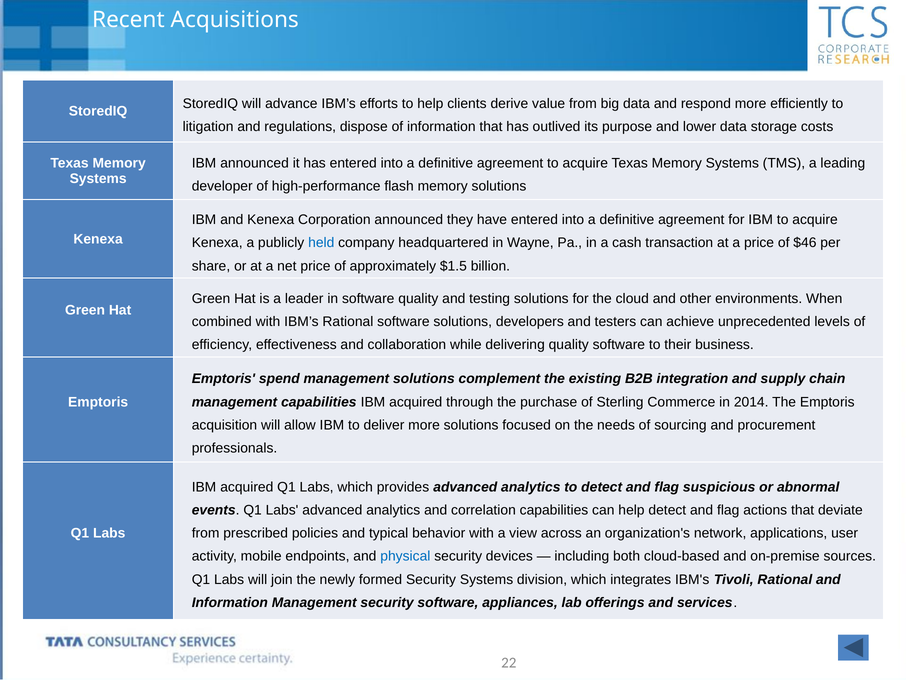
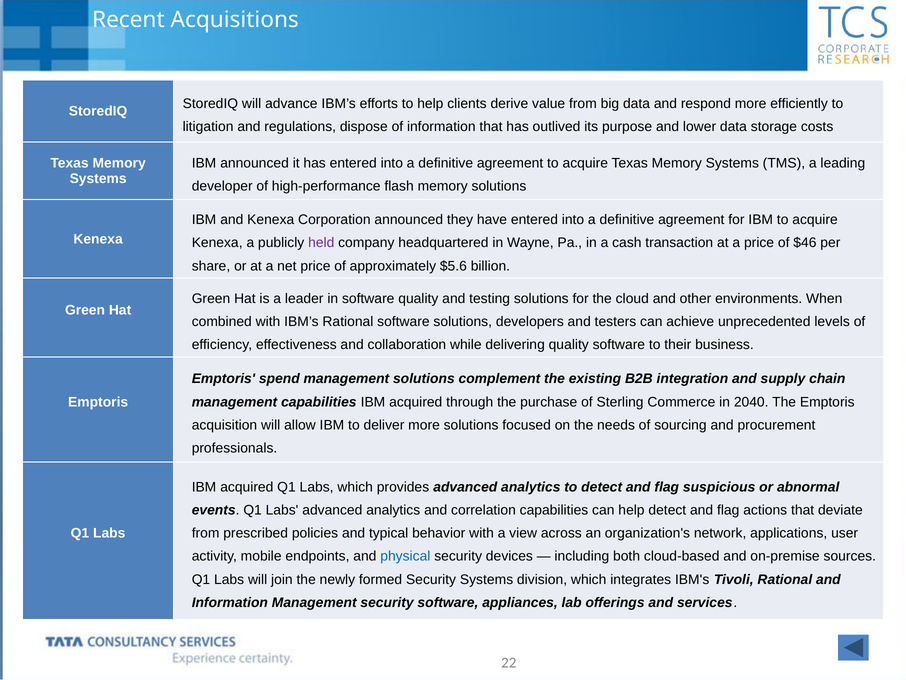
held colour: blue -> purple (321, 243)
$1.5: $1.5 -> $5.6 (453, 266)
2014: 2014 -> 2040 (751, 402)
